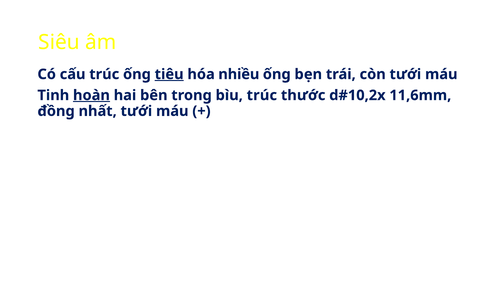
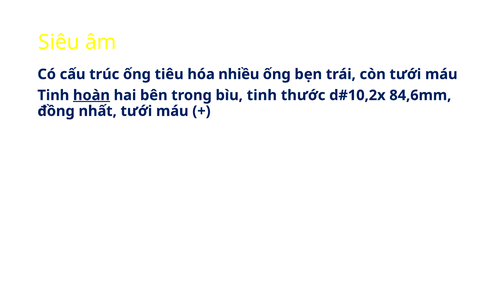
tiêu underline: present -> none (169, 74)
bìu trúc: trúc -> tinh (262, 95)
11,6mm: 11,6mm -> 84,6mm (420, 95)
